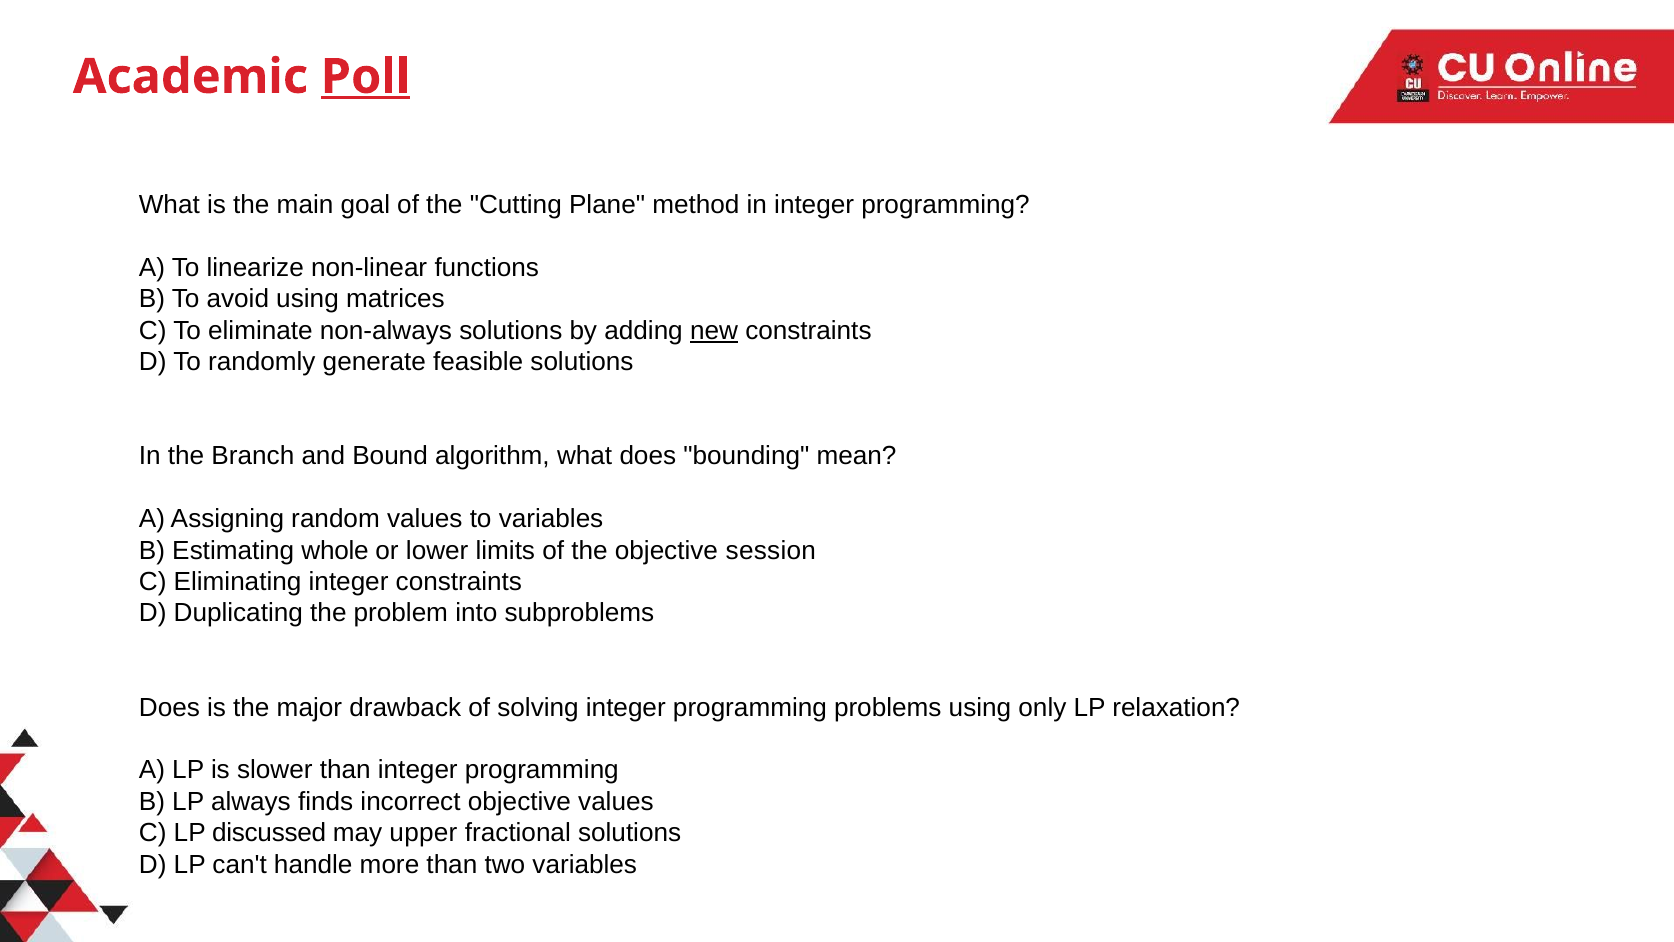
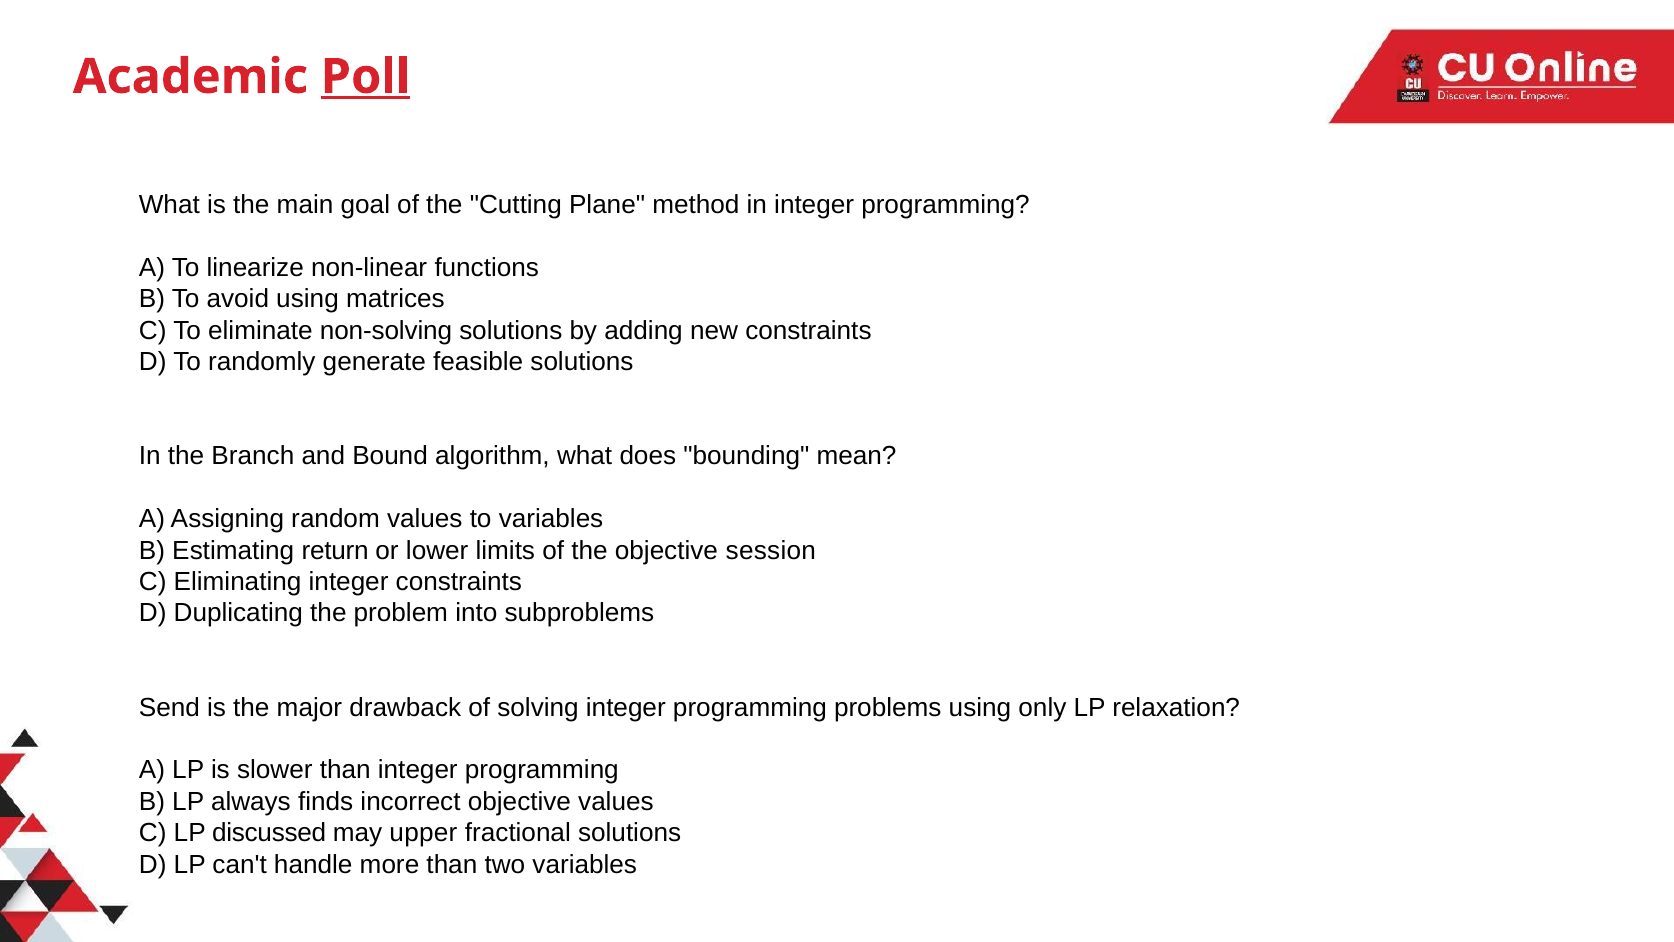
non-always: non-always -> non-solving (386, 331)
new underline: present -> none (714, 331)
whole: whole -> return (335, 550)
Does: Does -> Send (169, 707)
